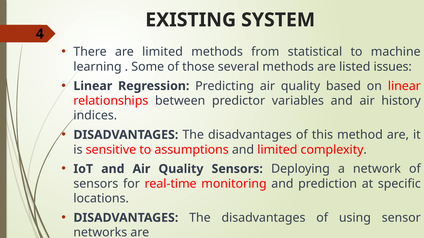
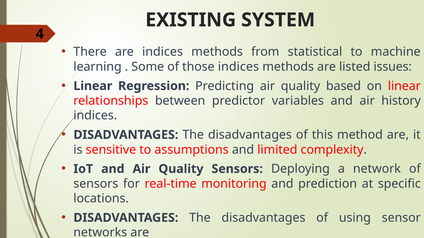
are limited: limited -> indices (163, 52)
those several: several -> indices (238, 67)
